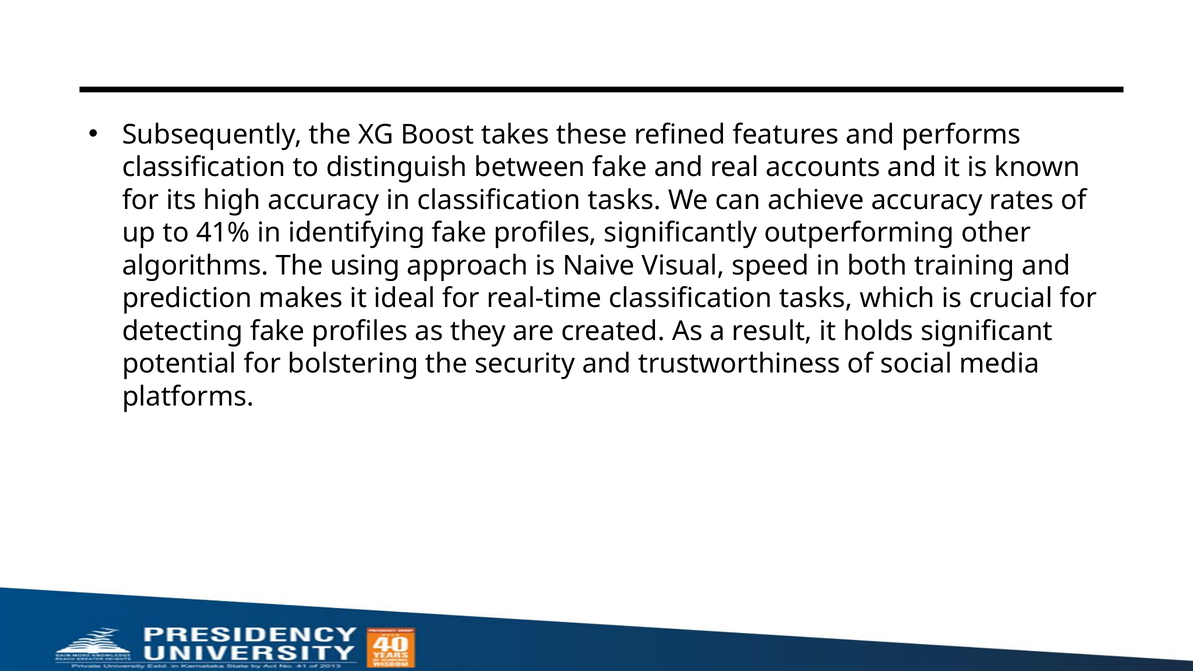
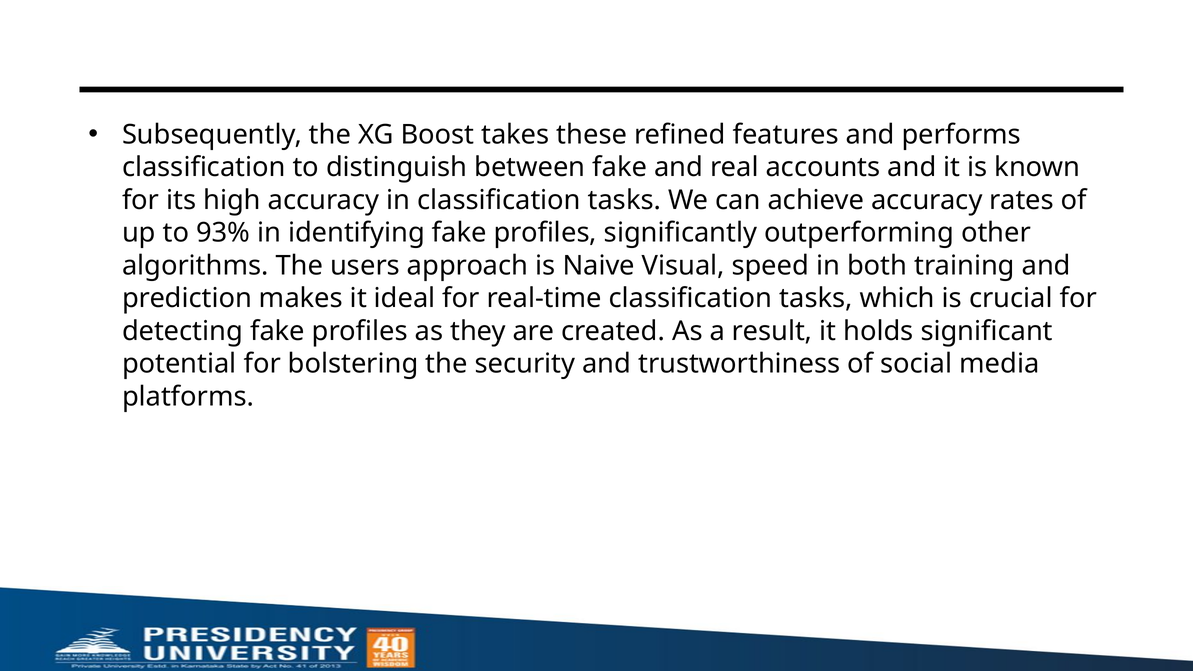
41%: 41% -> 93% (223, 233)
using: using -> users (365, 266)
